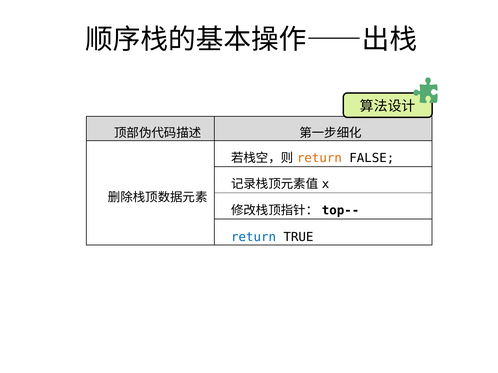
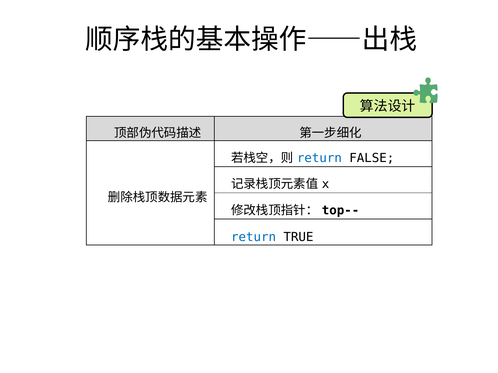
return colour: orange -> blue (319, 158)
